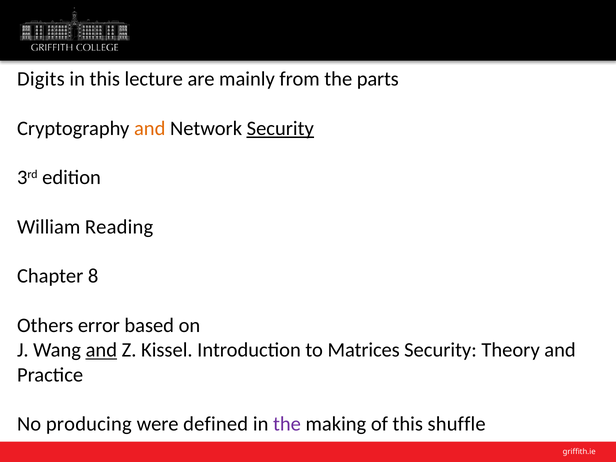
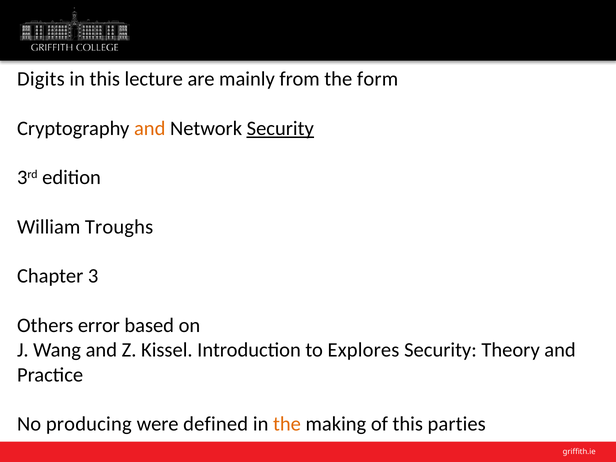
parts: parts -> form (378, 79)
Reading: Reading -> Troughs (119, 227)
8: 8 -> 3 (93, 276)
and underline: present -> none (101, 350)
Matrices: Matrices -> Explores (363, 350)
the colour: purple -> orange (287, 424)
shuffle: shuffle -> parties (457, 424)
